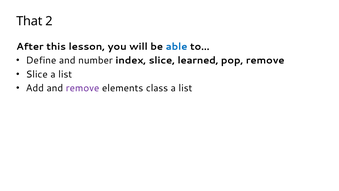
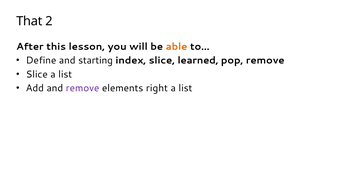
able colour: blue -> orange (177, 47)
number: number -> starting (96, 60)
class: class -> right (157, 88)
